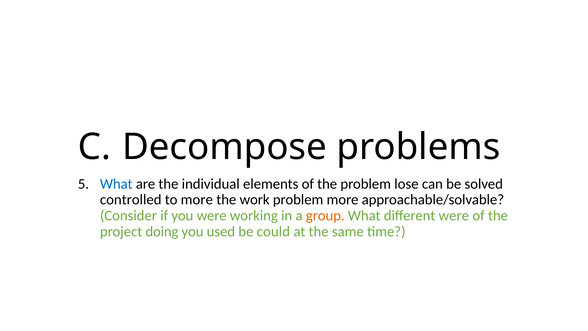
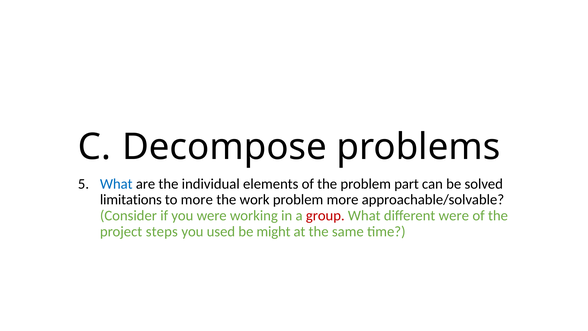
lose: lose -> part (407, 184)
controlled: controlled -> limitations (131, 200)
group colour: orange -> red (325, 216)
doing: doing -> steps (162, 231)
could: could -> might (274, 231)
